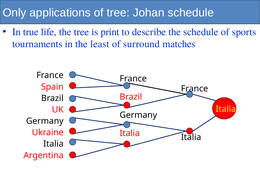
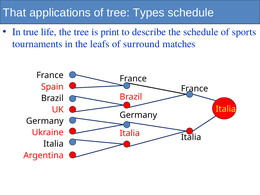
Only: Only -> That (14, 13)
Johan: Johan -> Types (149, 13)
least: least -> leafs (100, 44)
